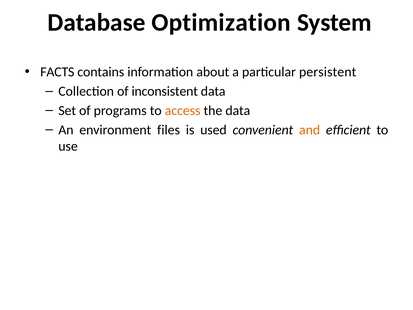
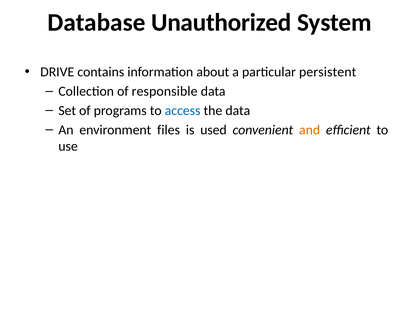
Optimization: Optimization -> Unauthorized (221, 22)
FACTS: FACTS -> DRIVE (57, 72)
inconsistent: inconsistent -> responsible (165, 91)
access colour: orange -> blue (183, 110)
